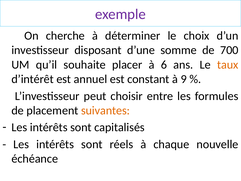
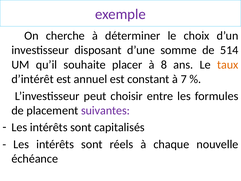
700: 700 -> 514 (229, 50)
6: 6 -> 8 (164, 65)
9: 9 -> 7 (184, 79)
suivantes colour: orange -> purple (105, 110)
